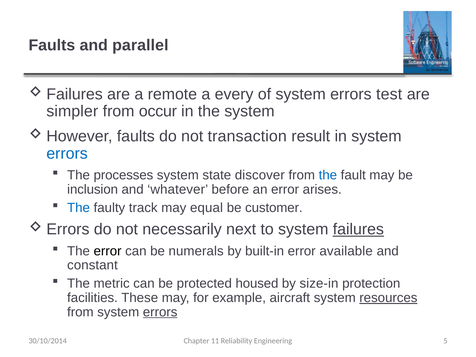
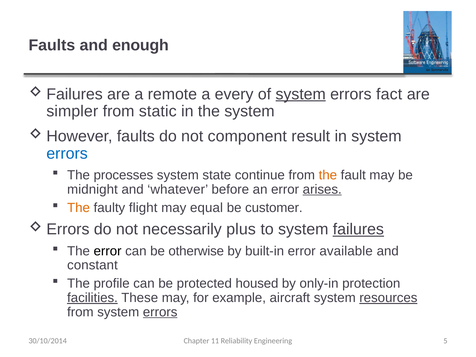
parallel: parallel -> enough (140, 45)
system underline: none -> present (301, 94)
test: test -> fact (389, 94)
occur: occur -> static (158, 111)
transaction: transaction -> component (247, 136)
discover: discover -> continue (260, 175)
the colour: blue -> orange (328, 175)
inclusion: inclusion -> midnight (92, 189)
arises underline: none -> present (322, 189)
The colour: blue -> orange (79, 208)
track: track -> flight (143, 208)
next: next -> plus (241, 229)
numerals: numerals -> otherwise (196, 251)
metric: metric -> profile (112, 284)
size-in: size-in -> only-in (319, 284)
facilities underline: none -> present (92, 298)
